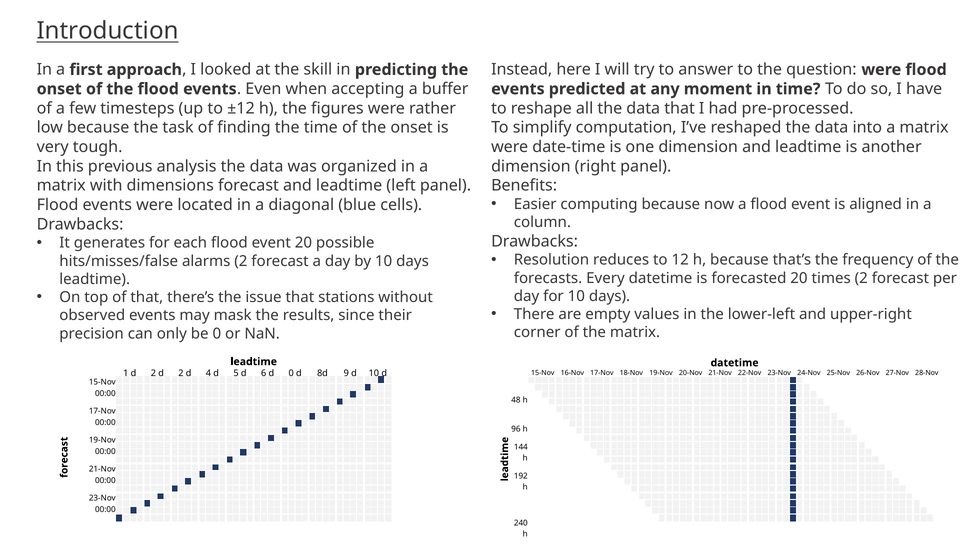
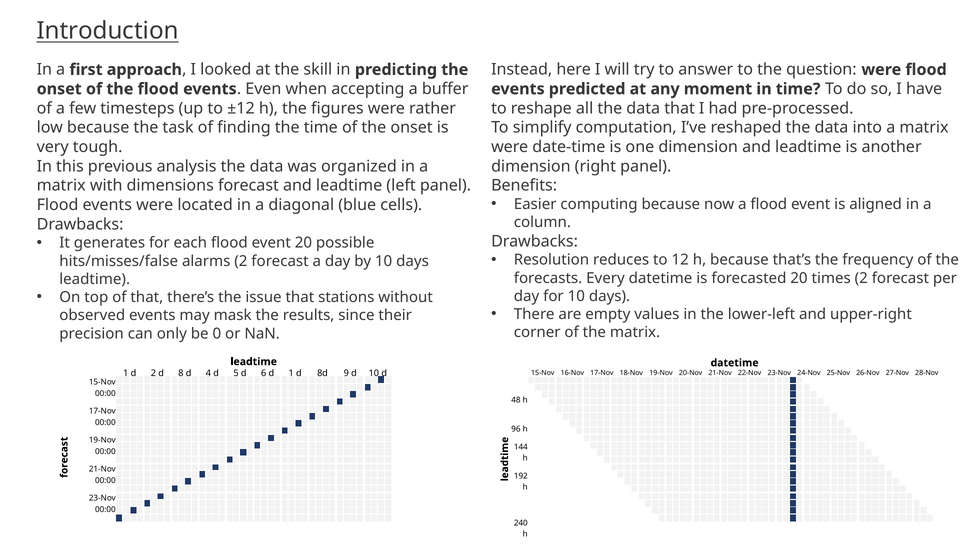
2 d 2: 2 -> 8 (181, 374)
d 0: 0 -> 1 (291, 374)
